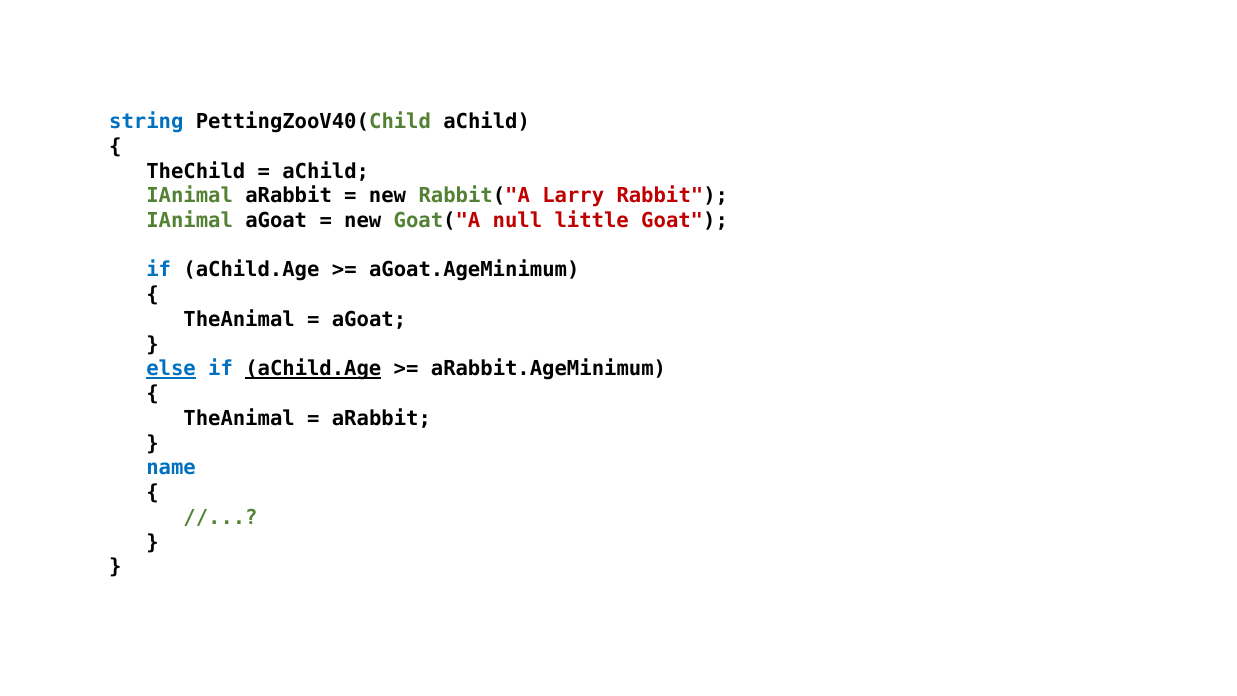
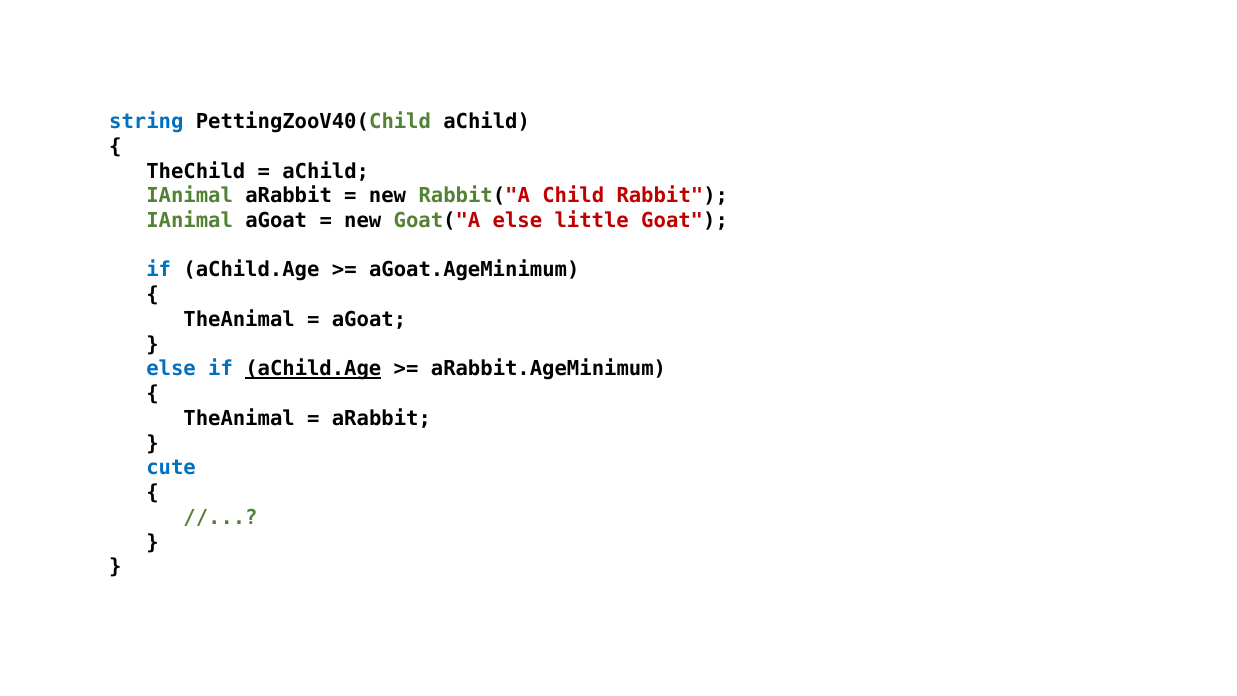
Larry: Larry -> Child (573, 196)
Goat("A null: null -> else (517, 221)
else underline: present -> none (171, 369)
name: name -> cute (171, 468)
